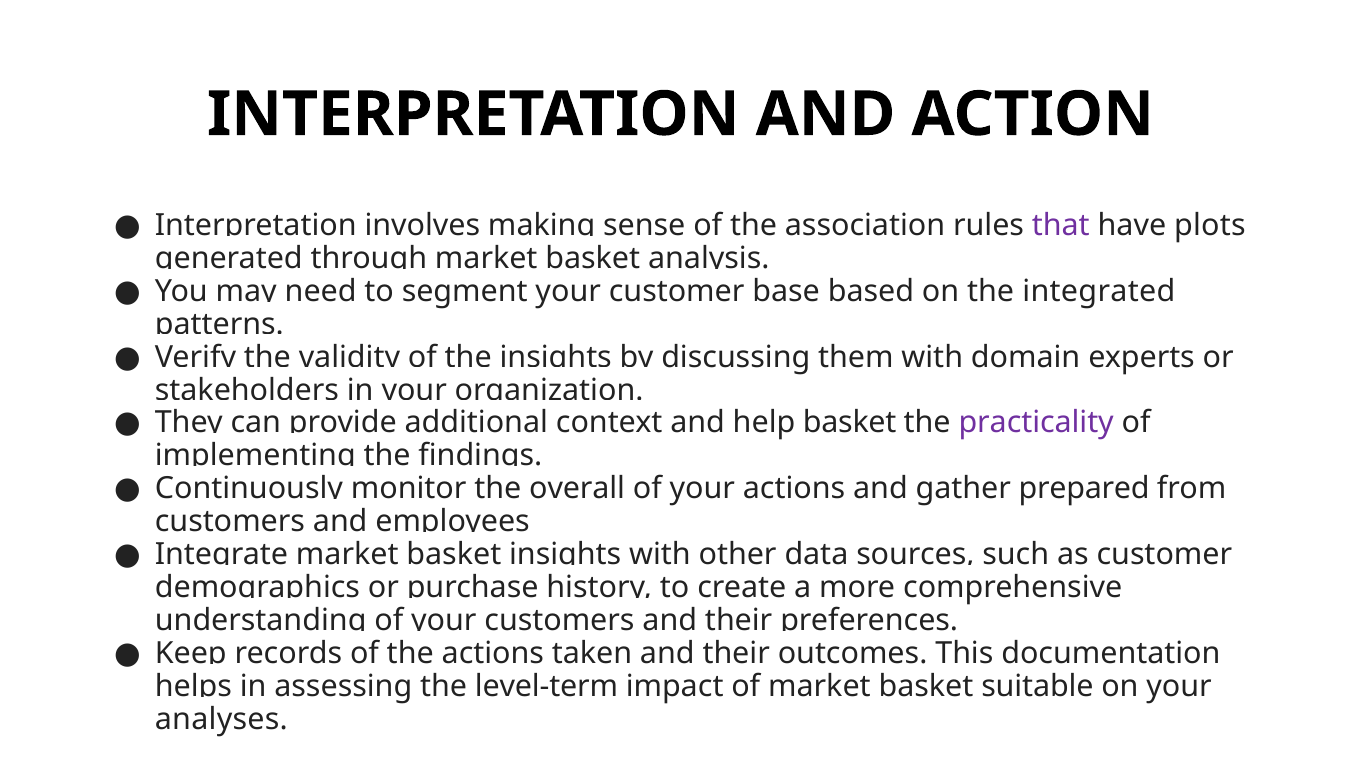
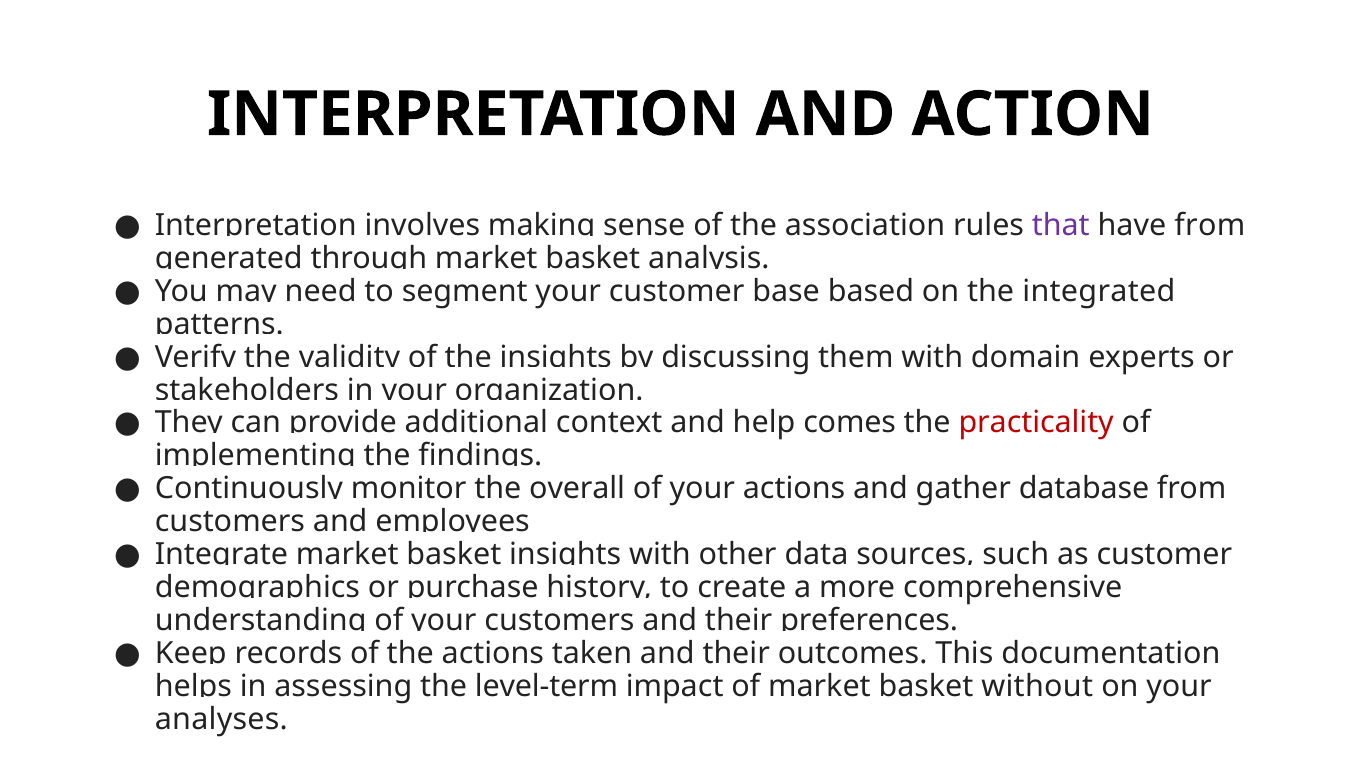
have plots: plots -> from (1210, 225)
help basket: basket -> comes (850, 423)
practicality colour: purple -> red (1036, 423)
prepared: prepared -> database (1084, 489)
suitable: suitable -> without (1037, 686)
